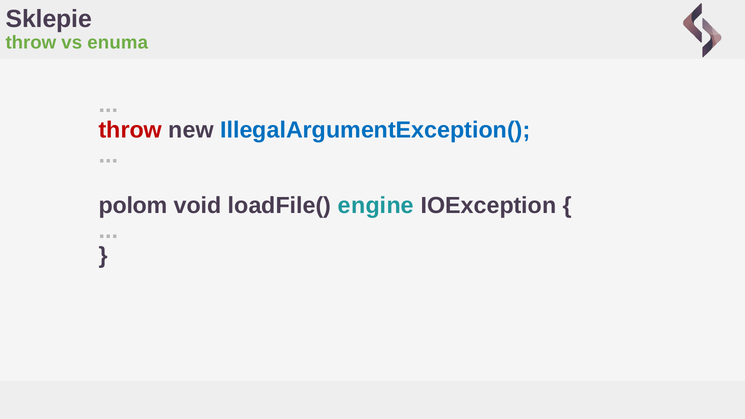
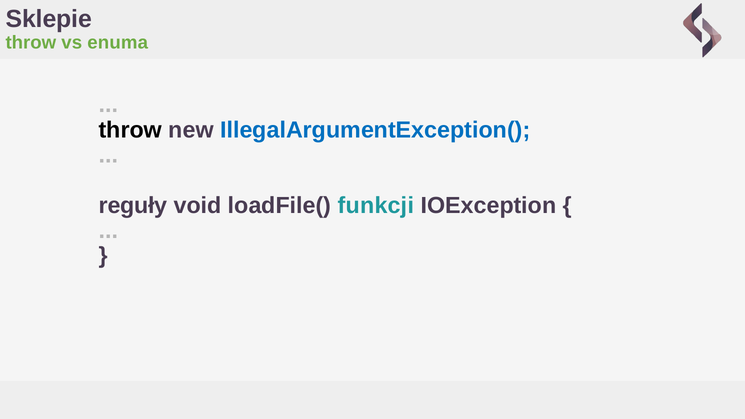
throw colour: red -> black (130, 130)
polom: polom -> reguły (133, 205)
engine: engine -> funkcji (376, 205)
